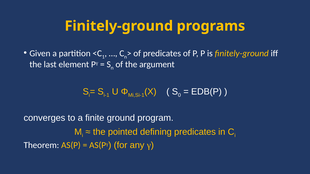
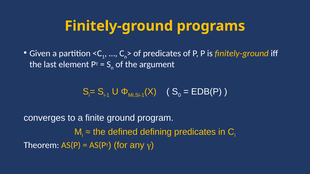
pointed: pointed -> defined (123, 132)
